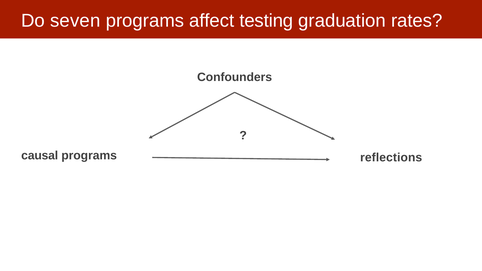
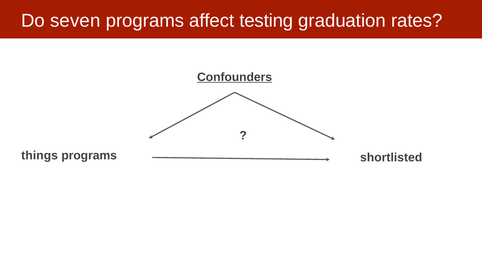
Confounders underline: none -> present (235, 77)
causal: causal -> things (40, 156)
reflections: reflections -> shortlisted (391, 158)
